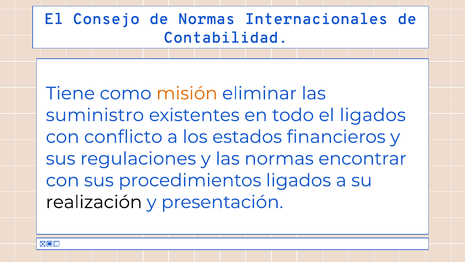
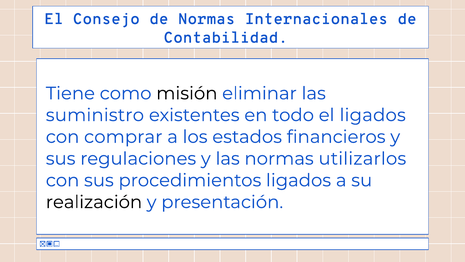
misión colour: orange -> black (187, 93)
conflicto: conflicto -> comprar (123, 137)
encontrar: encontrar -> utilizarlos (362, 158)
